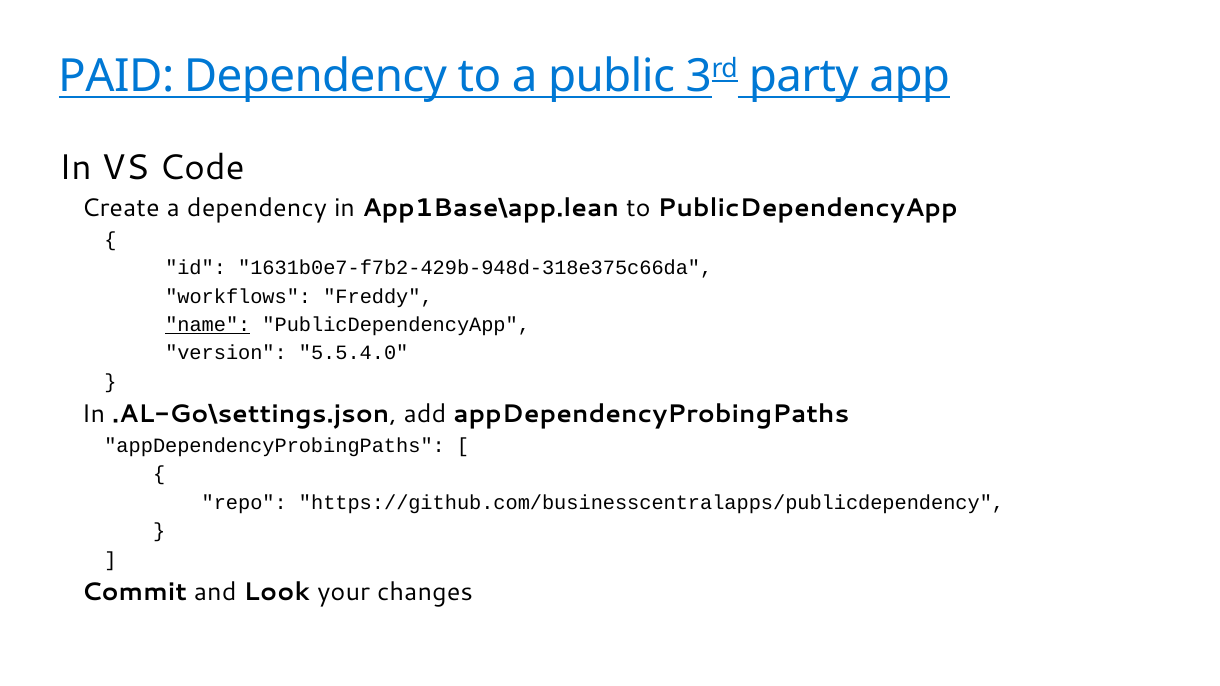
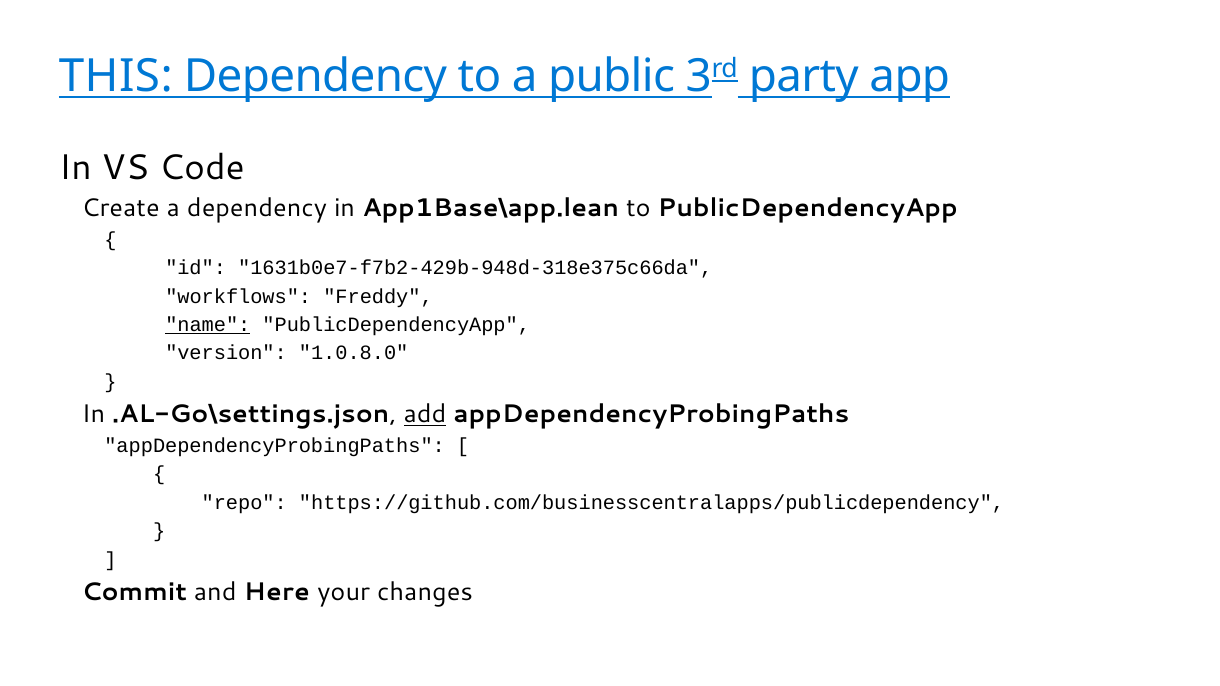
PAID: PAID -> THIS (116, 76)
5.5.4.0: 5.5.4.0 -> 1.0.8.0 (354, 353)
add underline: none -> present (425, 415)
Look: Look -> Here (277, 593)
